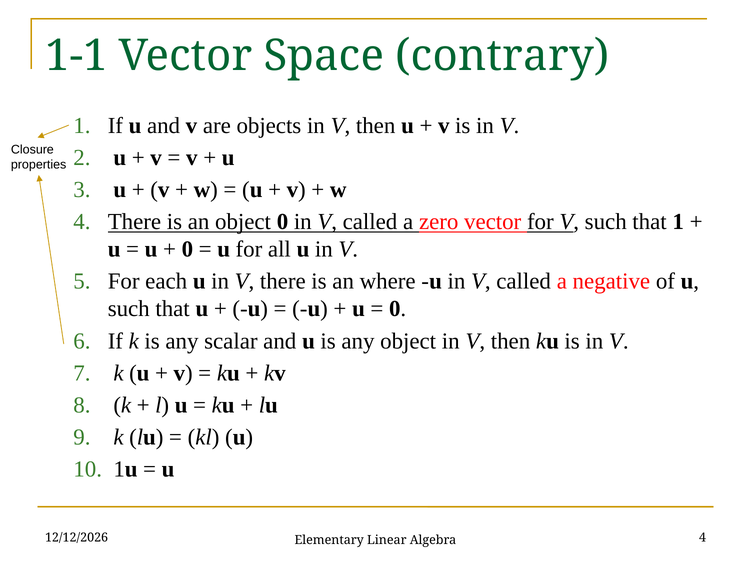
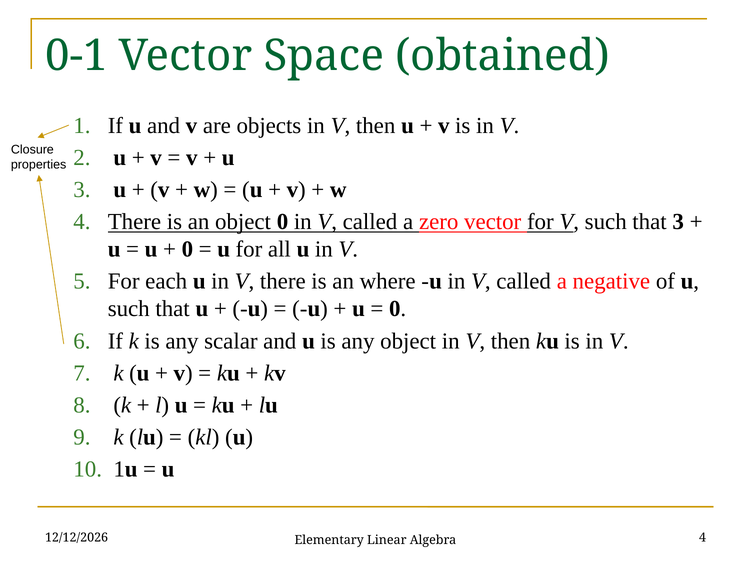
1-1: 1-1 -> 0-1 (76, 56)
contrary: contrary -> obtained (503, 56)
that 1: 1 -> 3 (678, 222)
